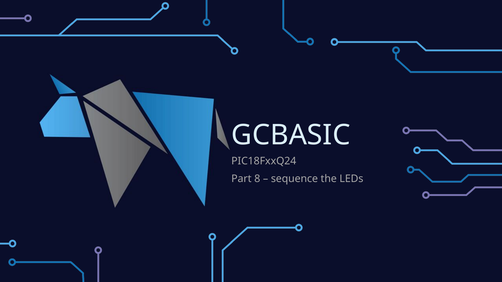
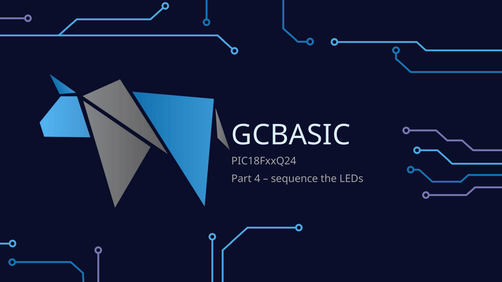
8: 8 -> 4 (257, 179)
